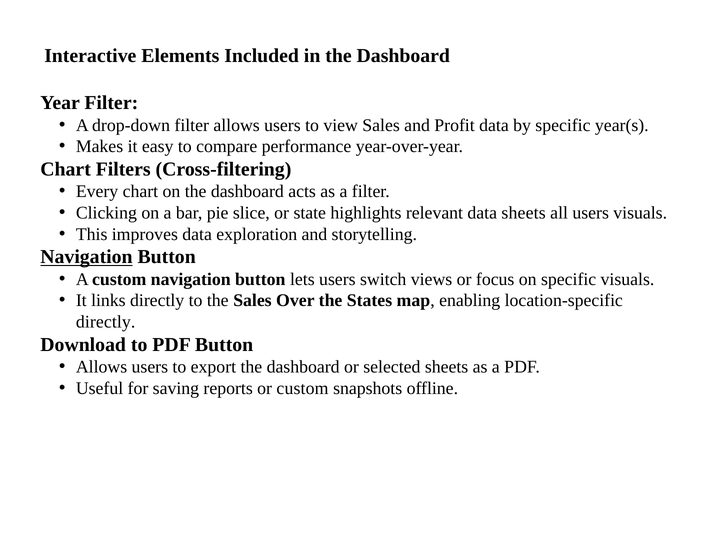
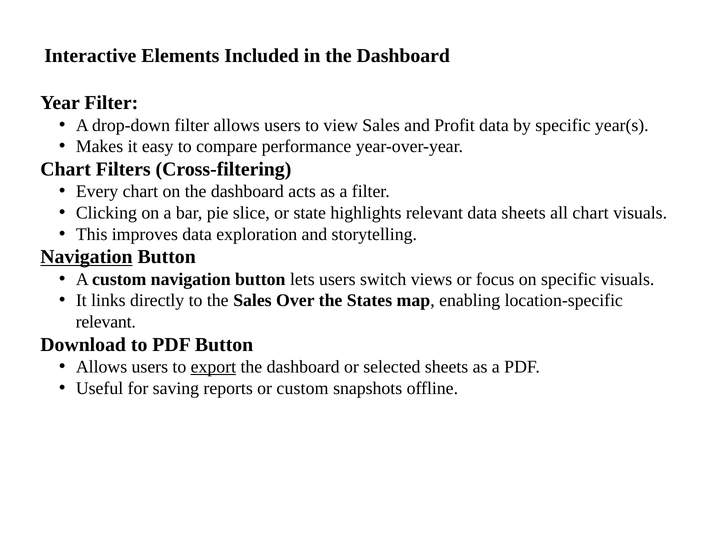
all users: users -> chart (591, 213)
directly: directly -> relevant (106, 322)
export underline: none -> present (213, 367)
